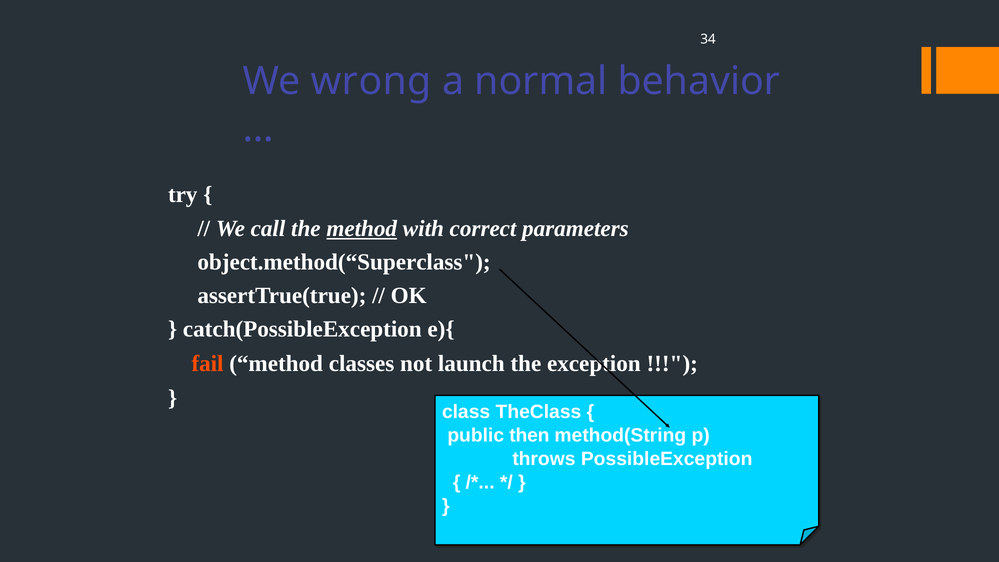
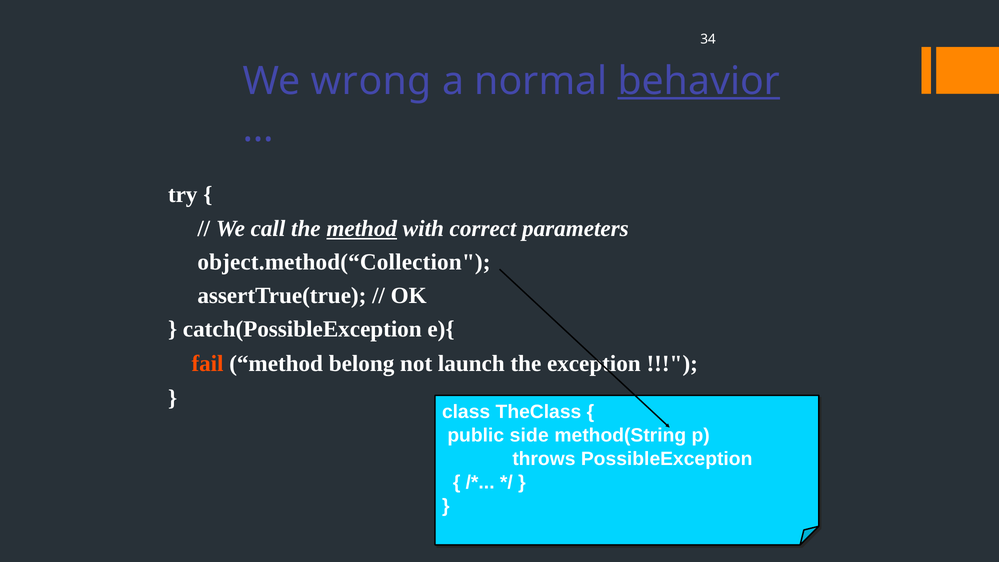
behavior underline: none -> present (699, 81)
object.method(“Superclass: object.method(“Superclass -> object.method(“Collection (344, 262)
classes: classes -> belong (362, 363)
then: then -> side (529, 435)
